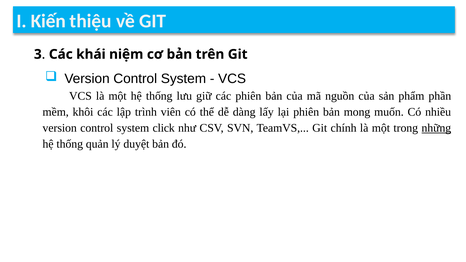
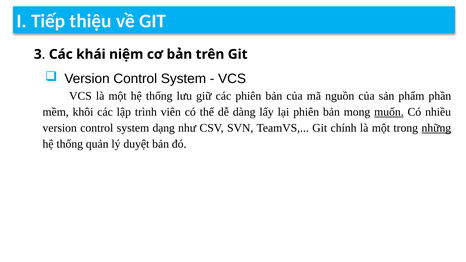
Kiến: Kiến -> Tiếp (48, 21)
muốn underline: none -> present (389, 112)
click: click -> dạng (164, 128)
